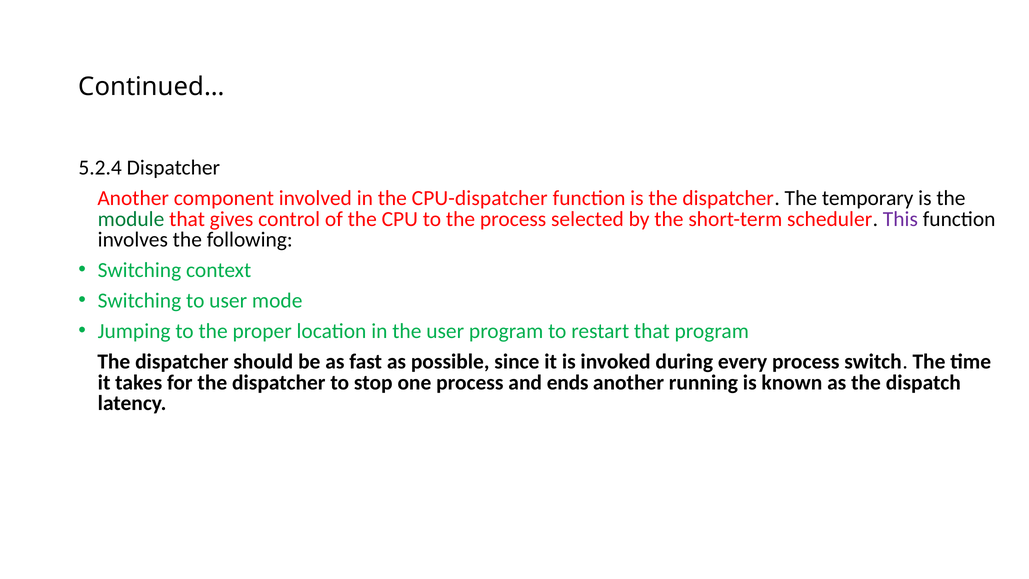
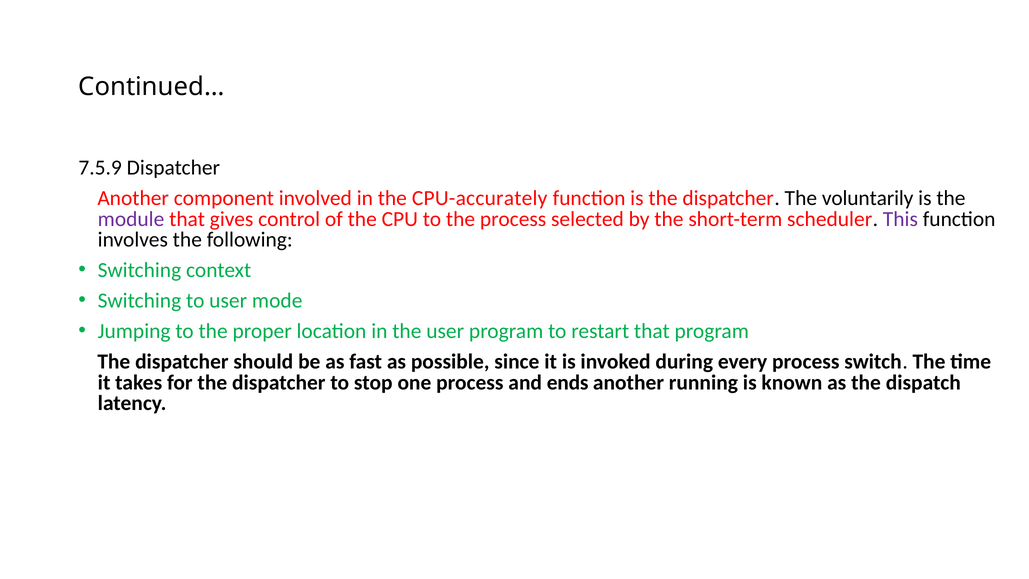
5.2.4: 5.2.4 -> 7.5.9 (100, 168)
CPU-dispatcher: CPU-dispatcher -> CPU-accurately (480, 198)
temporary: temporary -> voluntarily (868, 198)
module colour: green -> purple (131, 219)
